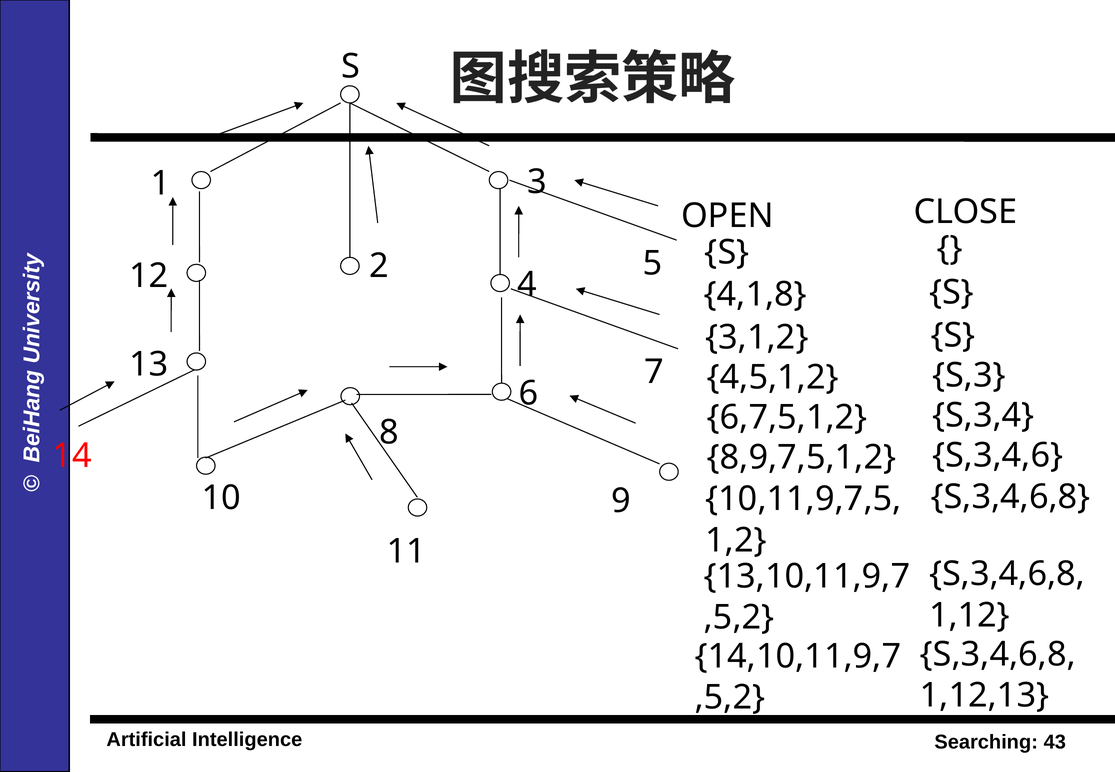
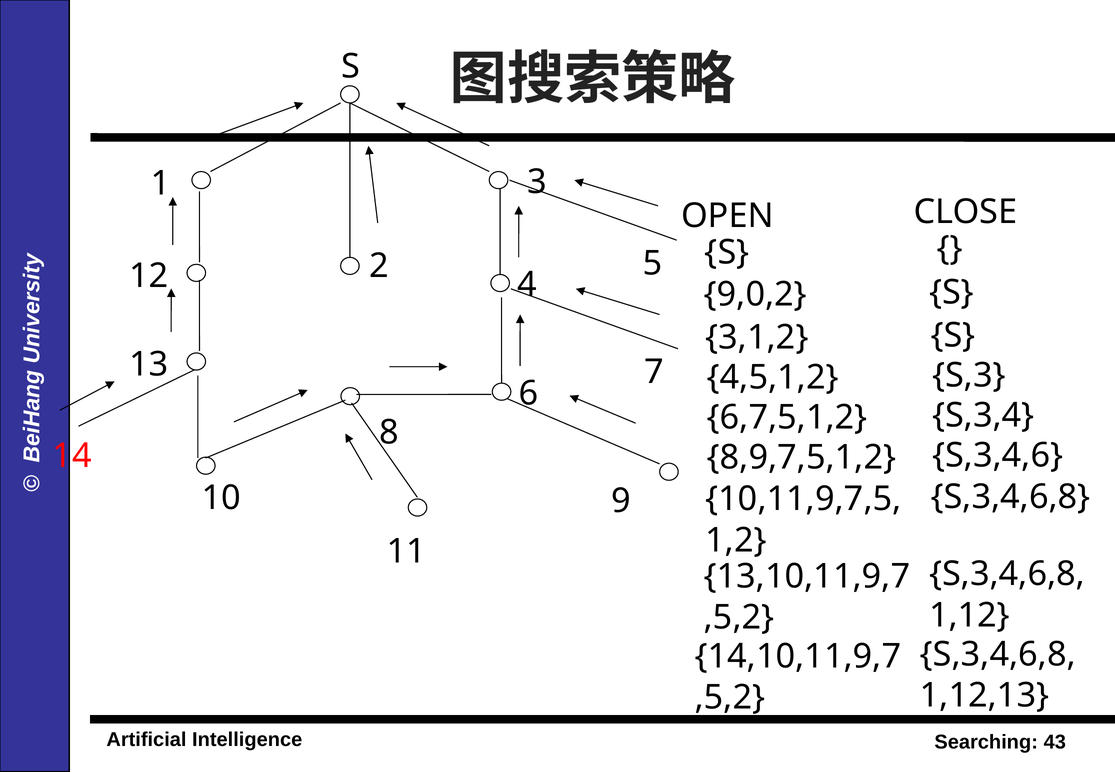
4,1,8: 4,1,8 -> 9,0,2 (755, 295)
